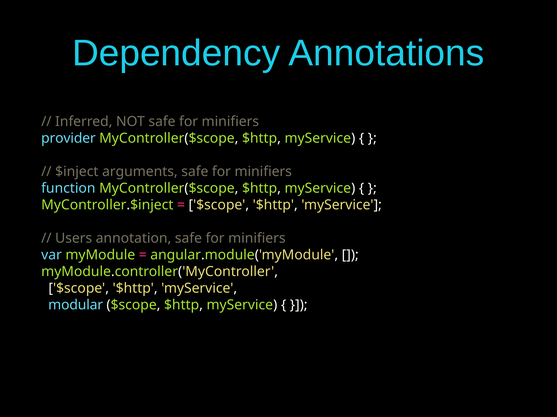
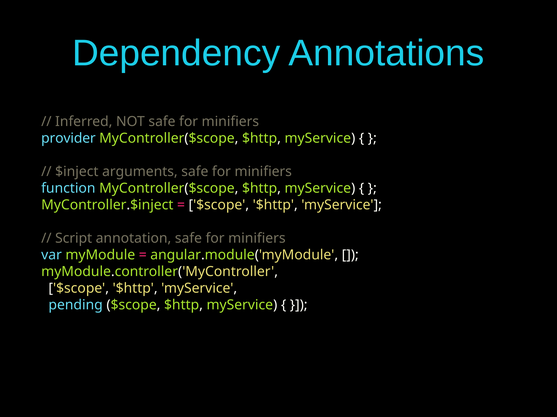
Users: Users -> Script (74, 239)
modular: modular -> pending (76, 306)
